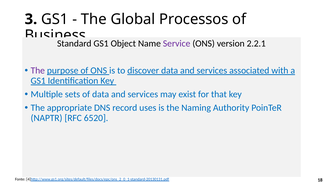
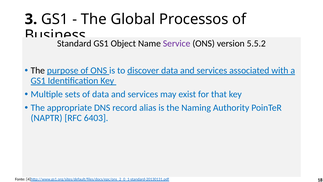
2.2.1: 2.2.1 -> 5.5.2 (256, 43)
The colour: purple -> black (38, 70)
uses: uses -> alias (148, 108)
6520: 6520 -> 6403 (96, 118)
